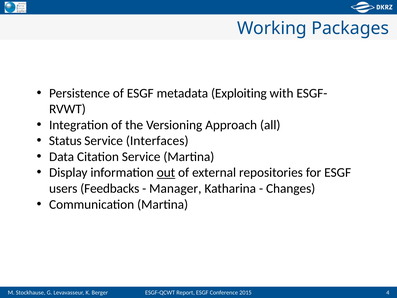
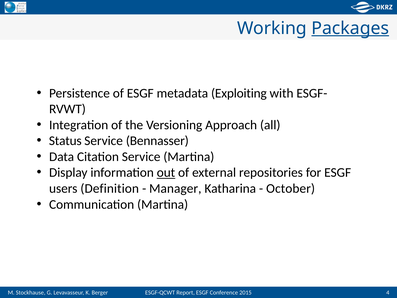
Packages underline: none -> present (350, 28)
Interfaces: Interfaces -> Bennasser (157, 141)
Feedbacks: Feedbacks -> Definition (110, 188)
Changes: Changes -> October (291, 188)
